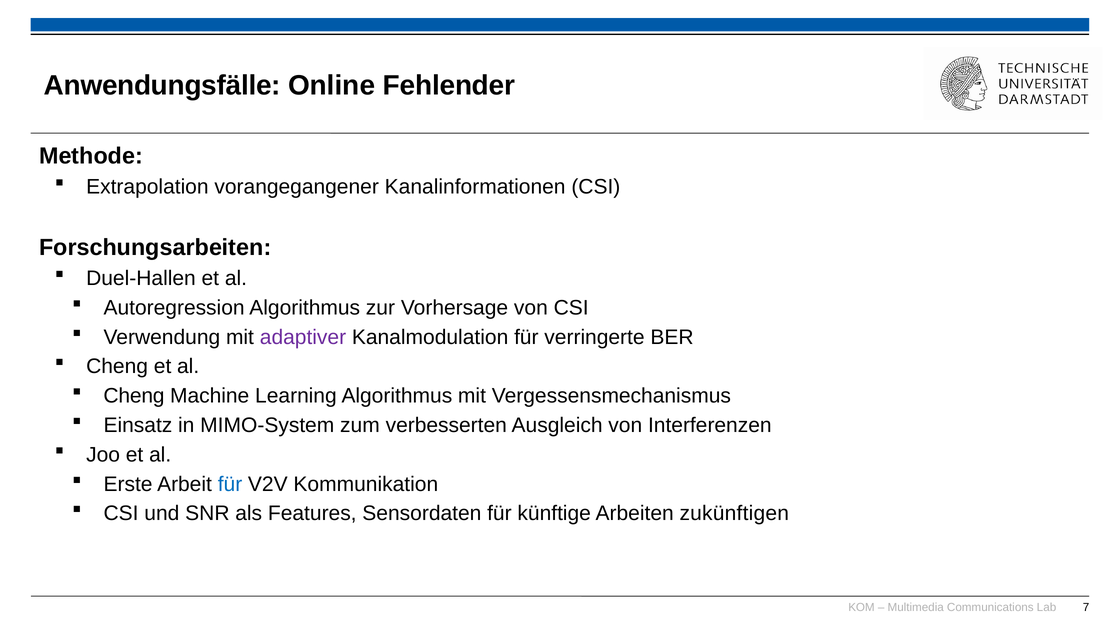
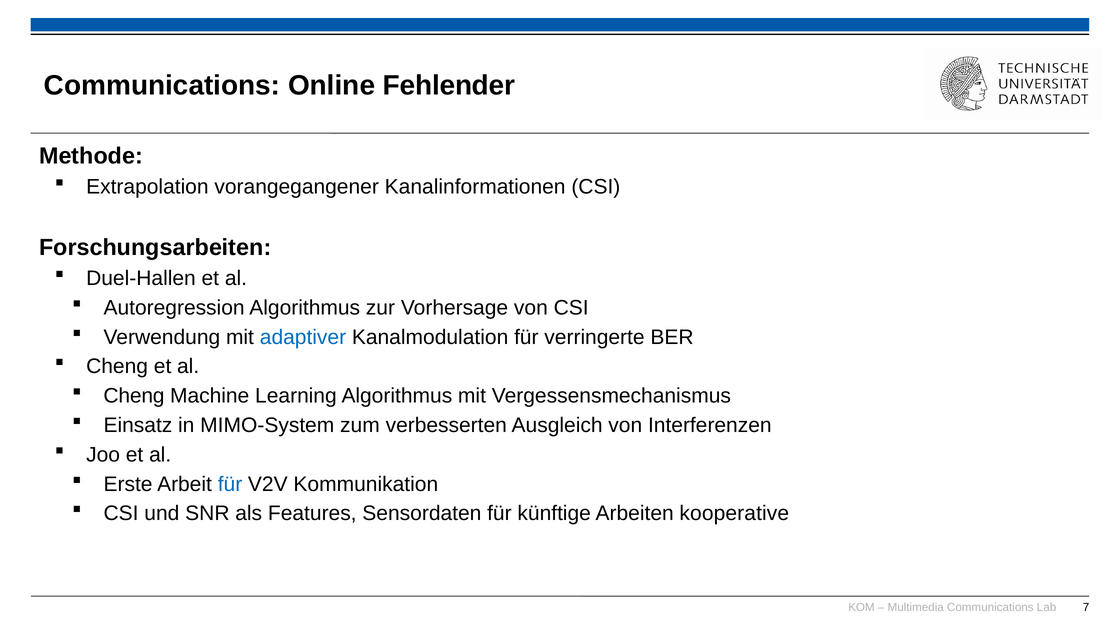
Anwendungsfälle: Anwendungsfälle -> Communications (162, 85)
adaptiver colour: purple -> blue (303, 337)
zukünftigen: zukünftigen -> kooperative (734, 514)
